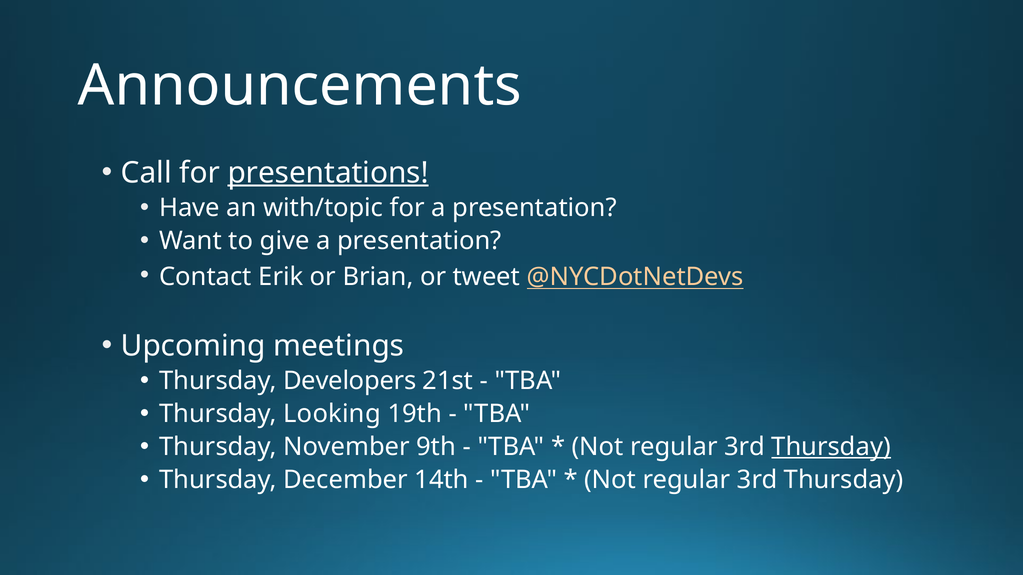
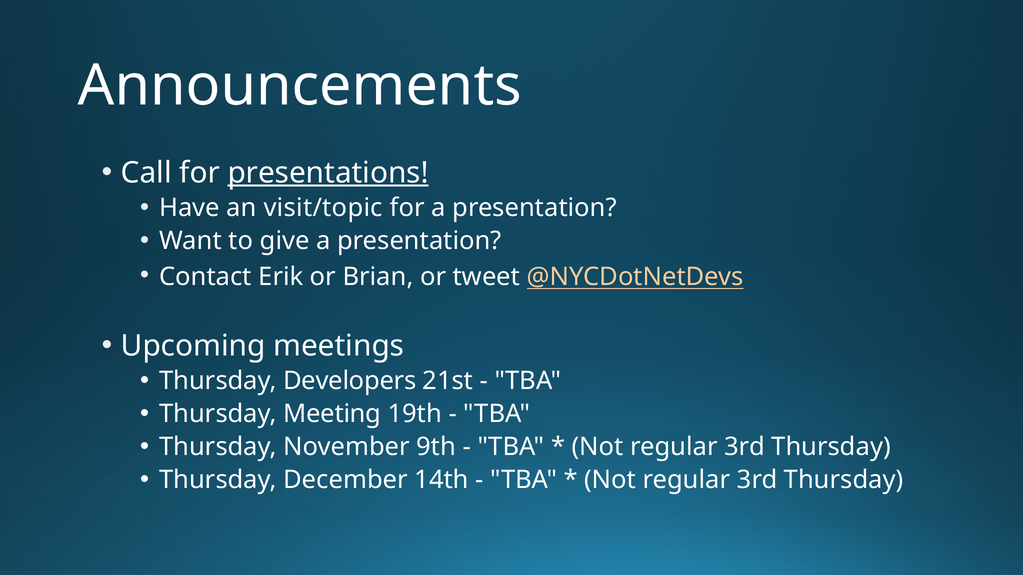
with/topic: with/topic -> visit/topic (323, 208)
Looking: Looking -> Meeting (332, 414)
Thursday underline: present -> none (831, 447)
